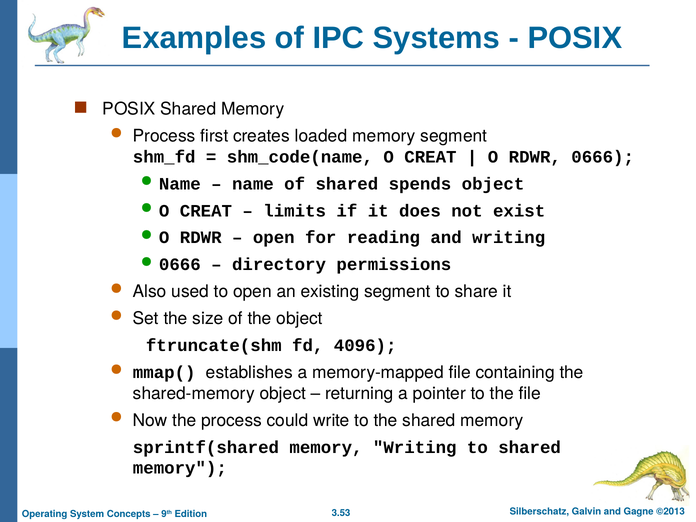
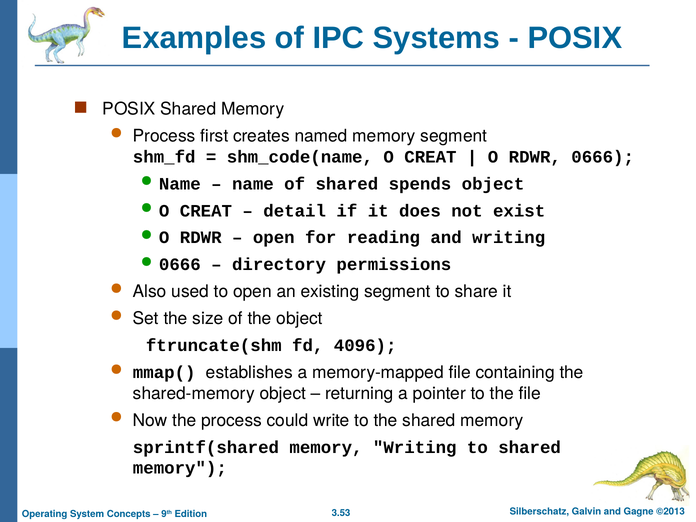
loaded: loaded -> named (321, 136)
limits: limits -> detail (295, 211)
